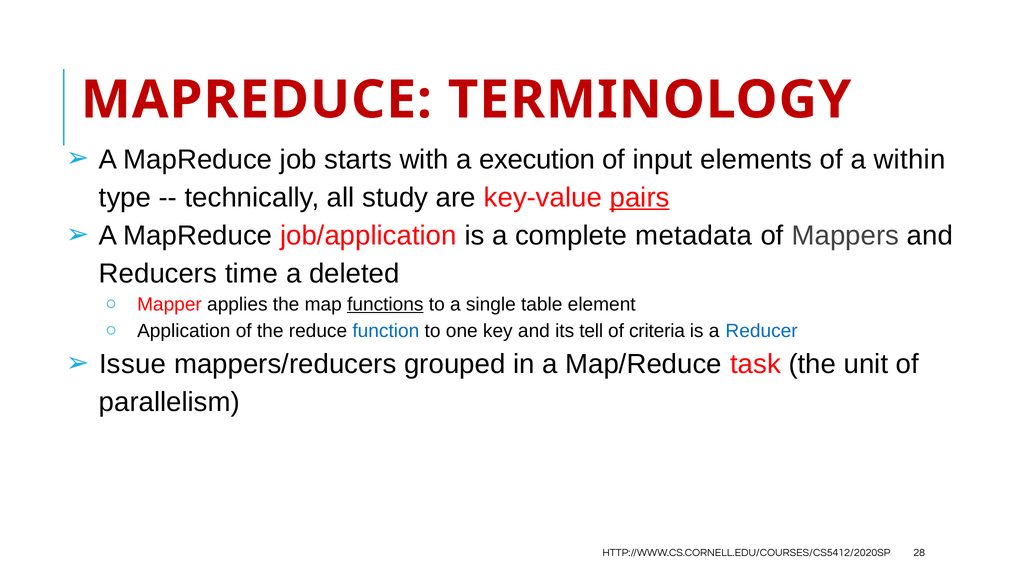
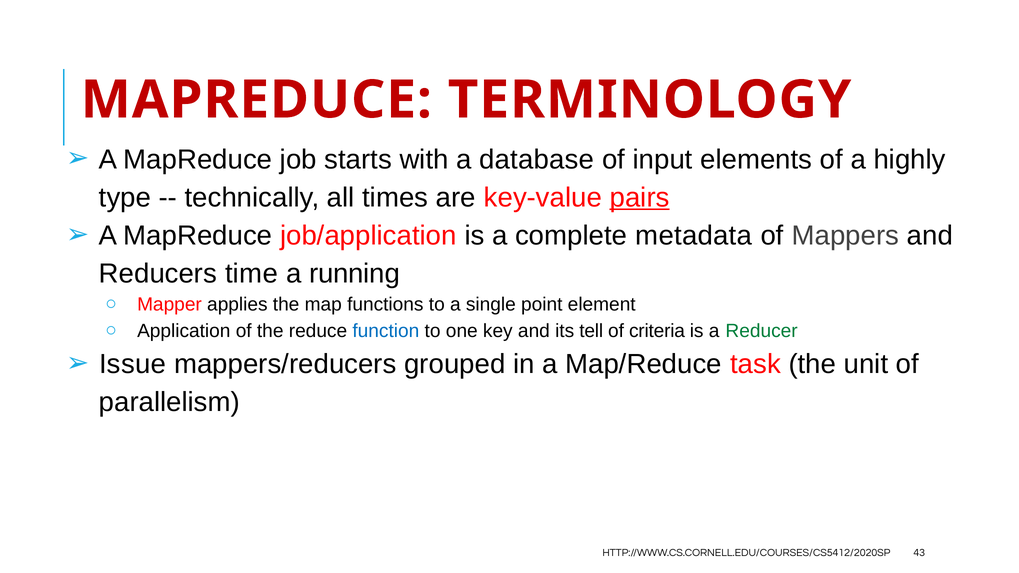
execution: execution -> database (537, 159)
within: within -> highly (910, 159)
study: study -> times (395, 198)
deleted: deleted -> running (355, 274)
functions underline: present -> none (385, 304)
table: table -> point (542, 304)
Reducer colour: blue -> green (762, 331)
28: 28 -> 43 (919, 553)
